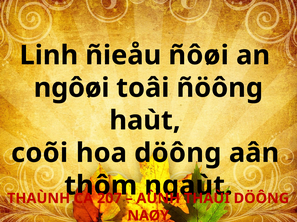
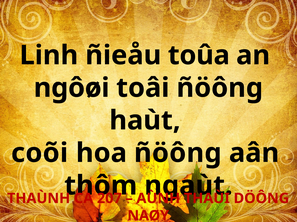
ñôøi: ñôøi -> toûa (199, 56)
hoa döông: döông -> ñöông (178, 154)
